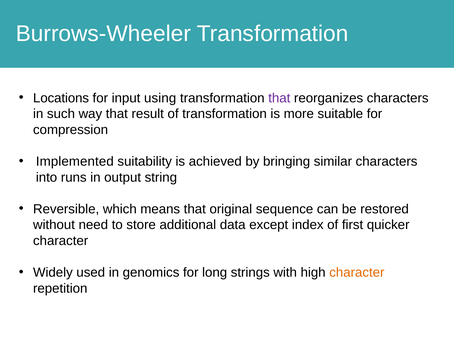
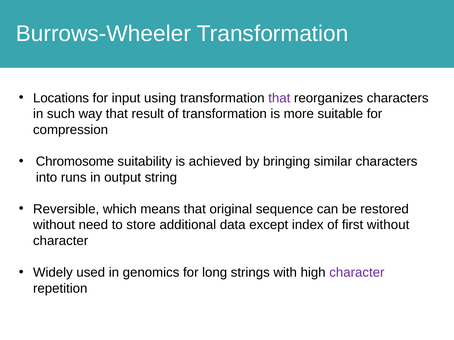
Implemented: Implemented -> Chromosome (75, 162)
first quicker: quicker -> without (388, 225)
character colour: orange -> purple (357, 273)
